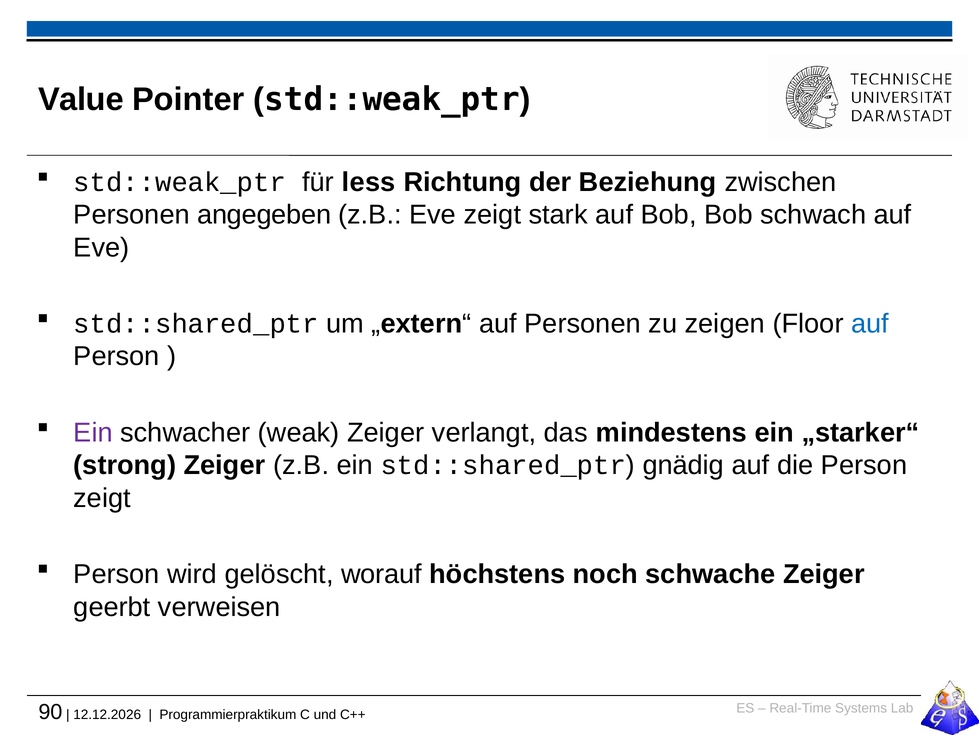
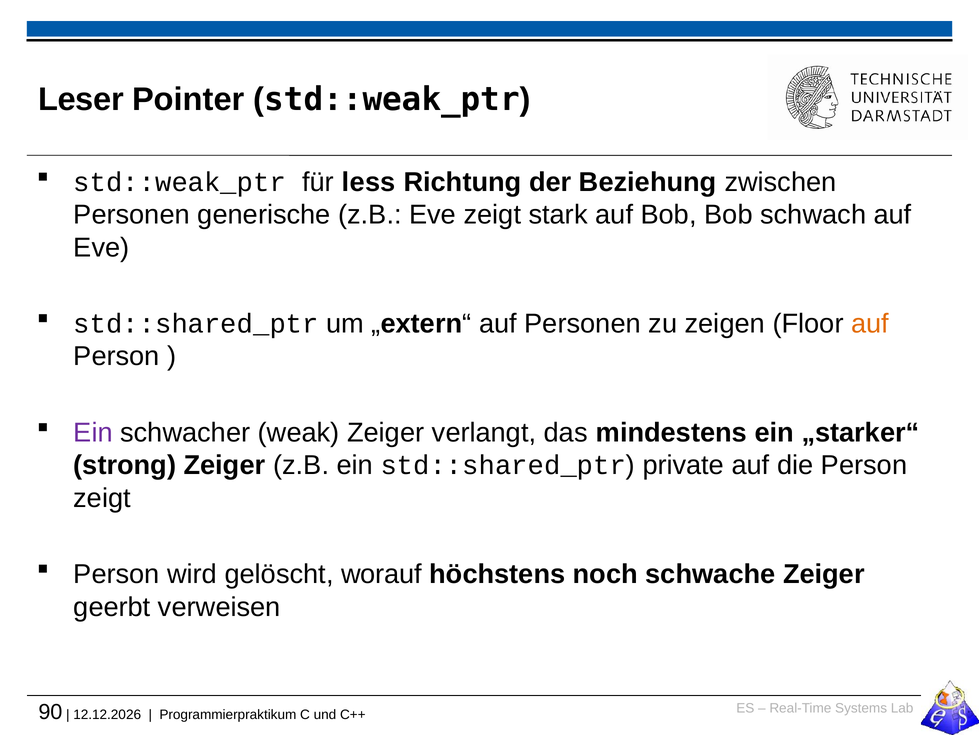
Value: Value -> Leser (81, 99)
angegeben: angegeben -> generische (264, 215)
auf colour: blue -> orange (870, 323)
gnädig: gnädig -> private (683, 465)
